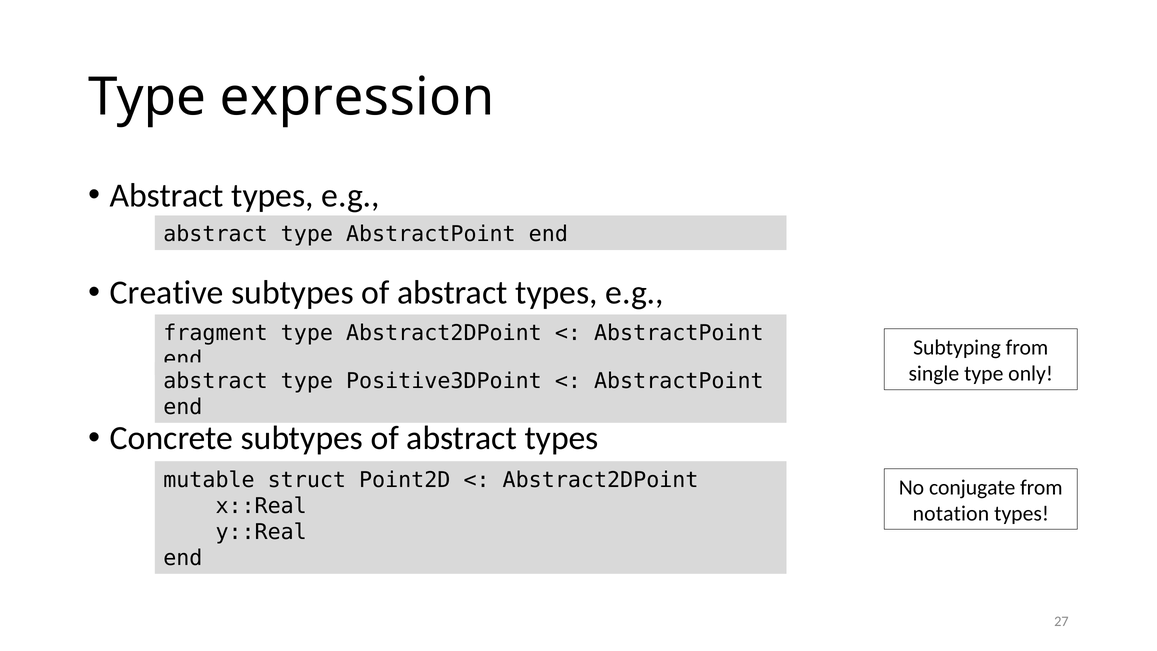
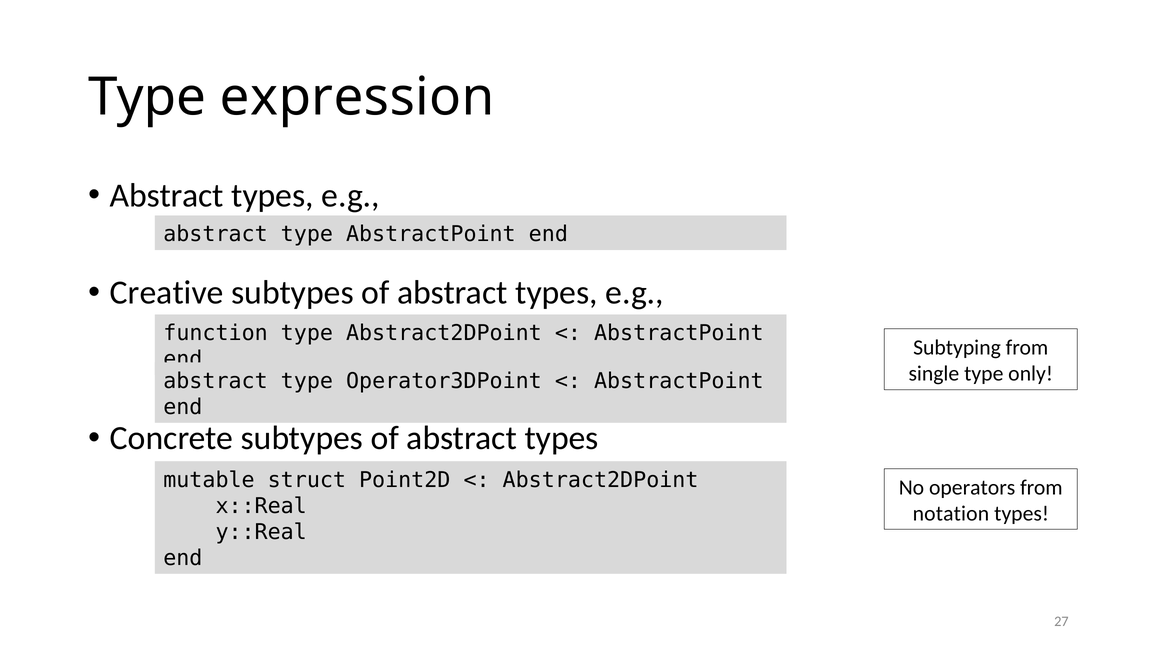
fragment: fragment -> function (216, 333)
Positive3DPoint: Positive3DPoint -> Operator3DPoint (444, 381)
conjugate: conjugate -> operators (972, 487)
